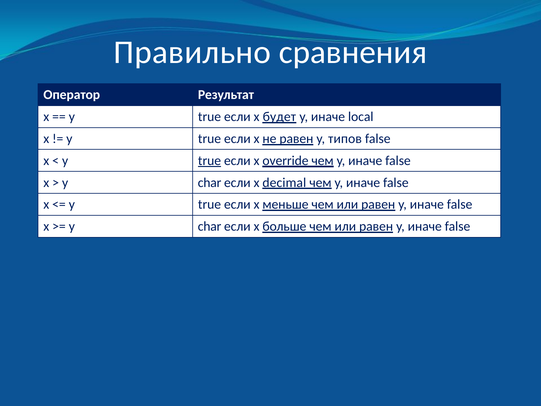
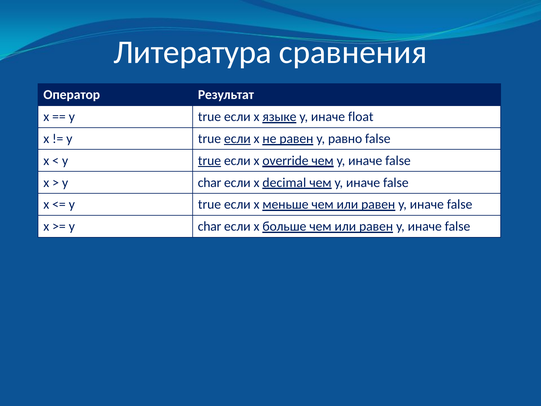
Правильно: Правильно -> Литература (193, 52)
будет: будет -> языке (279, 117)
local: local -> float (361, 117)
если underline: none -> present (237, 139)
типов: типов -> равно (345, 139)
